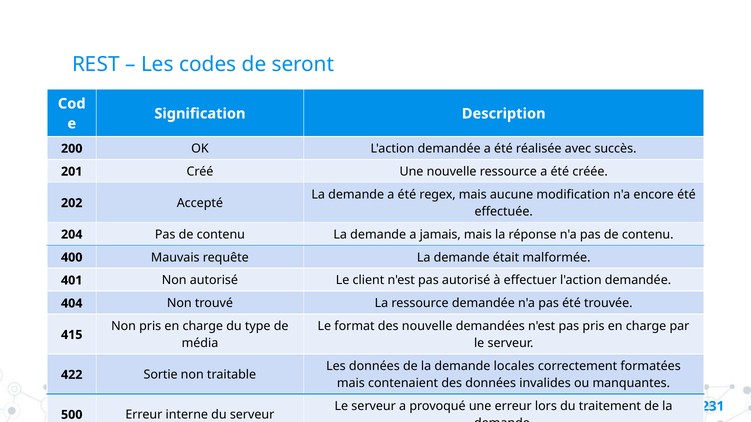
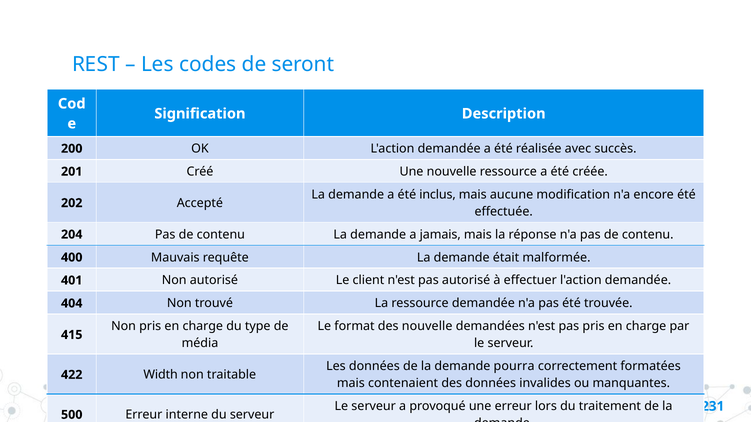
regex: regex -> inclus (438, 195)
locales: locales -> pourra (514, 367)
Sortie: Sortie -> Width (161, 375)
